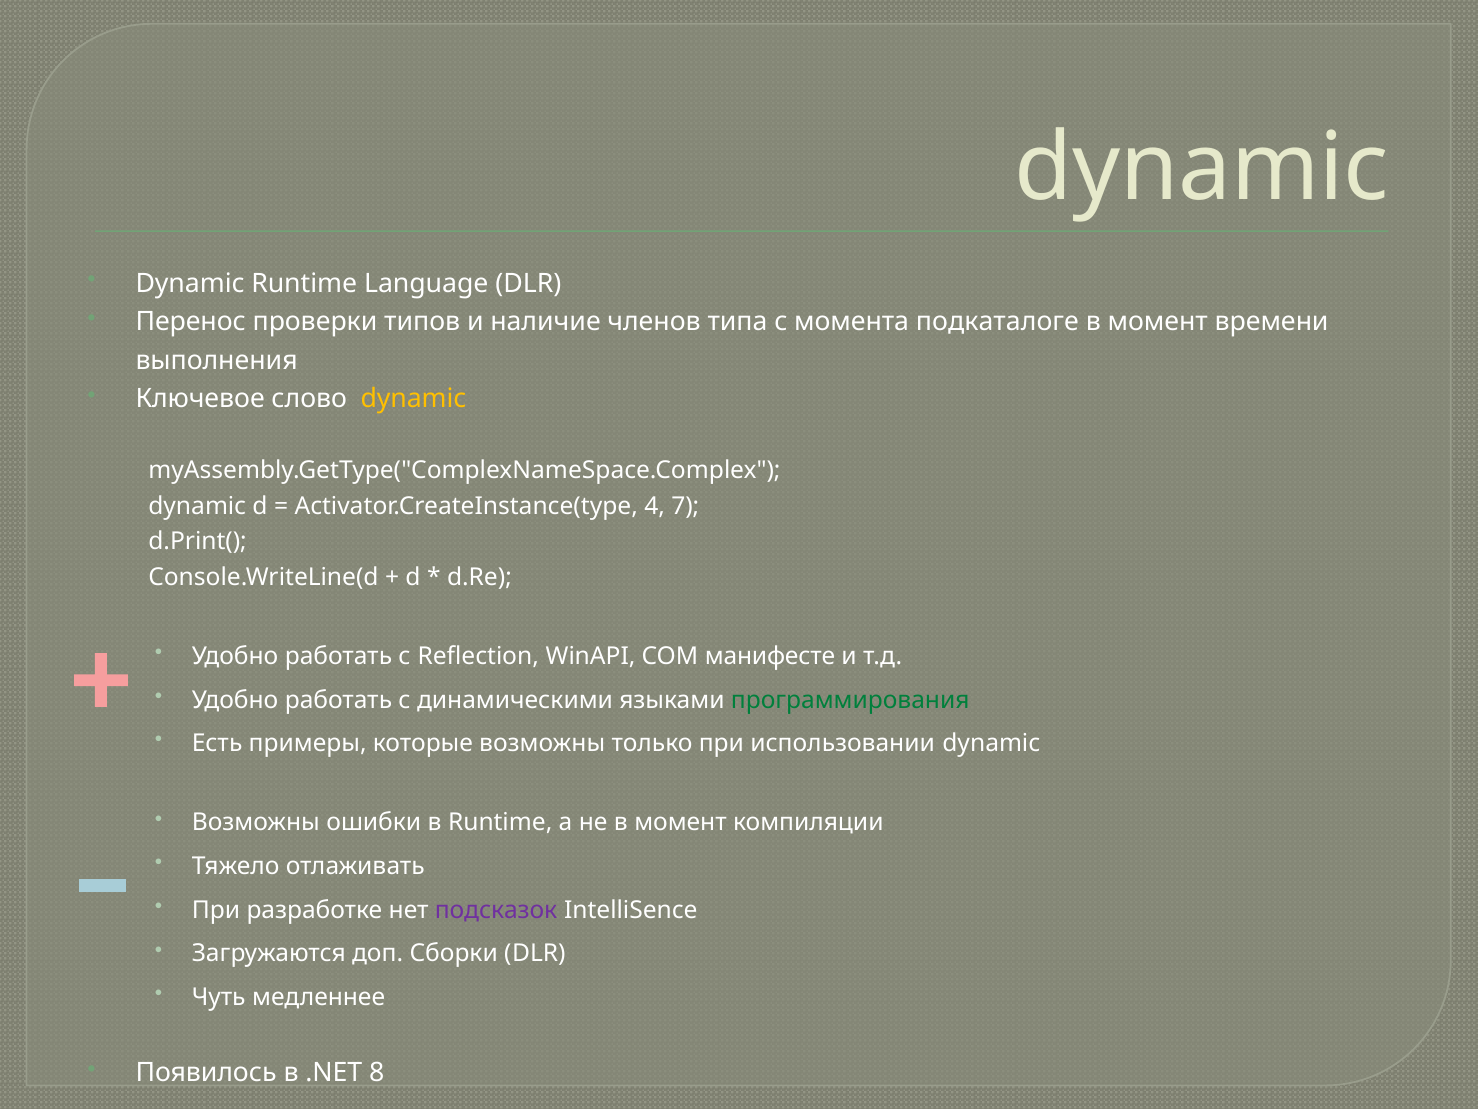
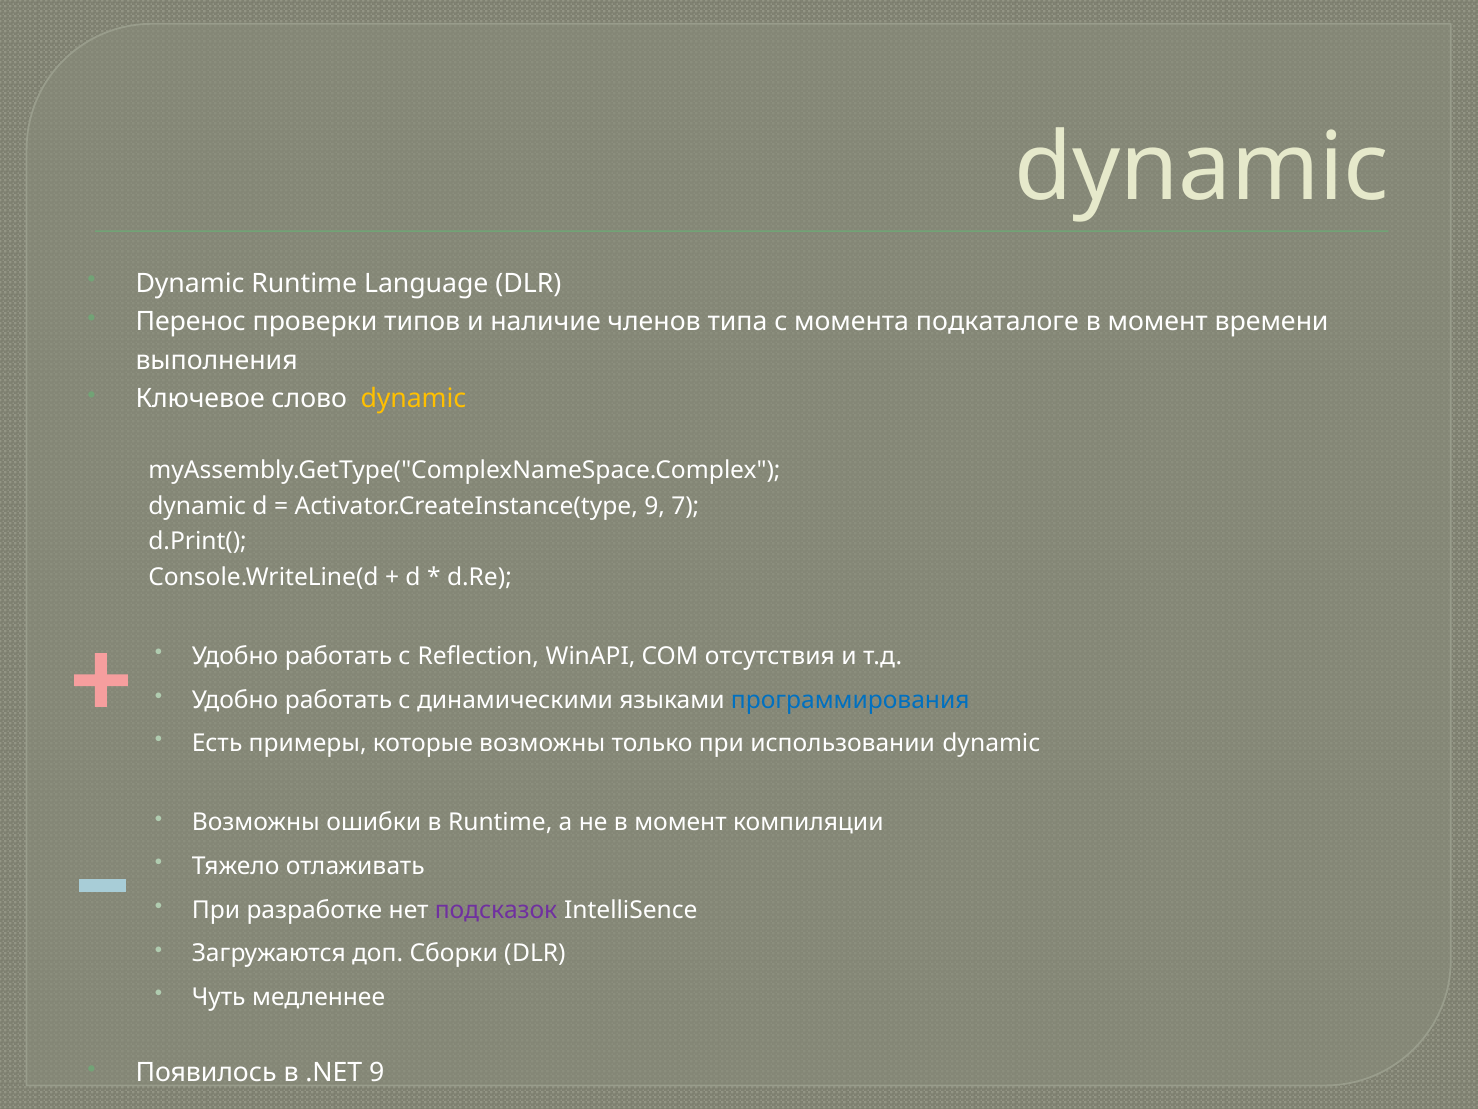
Activator.CreateInstance(type 4: 4 -> 9 (655, 506)
манифесте: манифесте -> отсутствия (770, 656)
программирования colour: green -> blue (850, 700)
.NET 8: 8 -> 9 (377, 1073)
